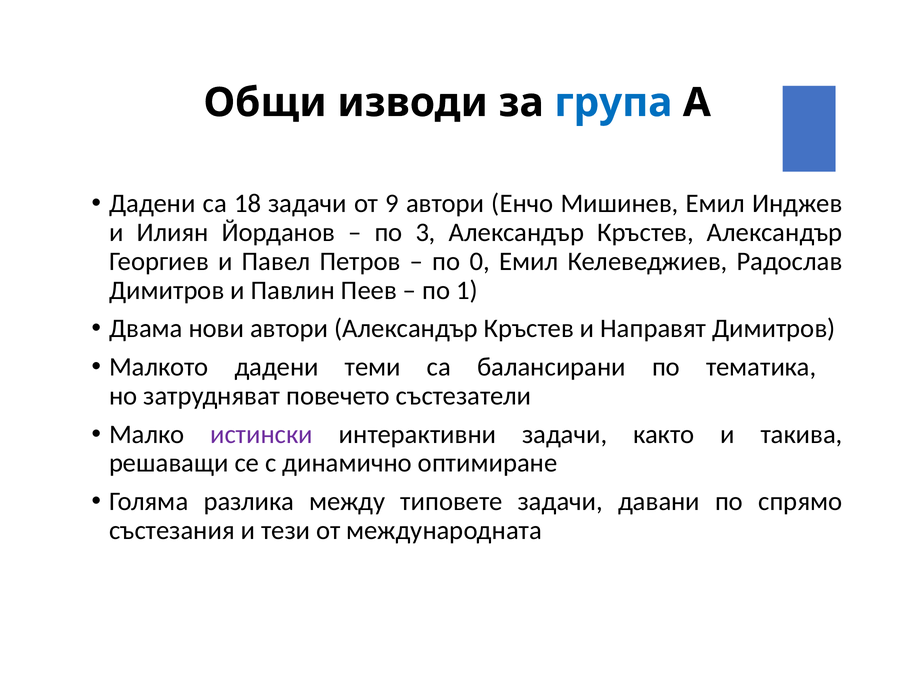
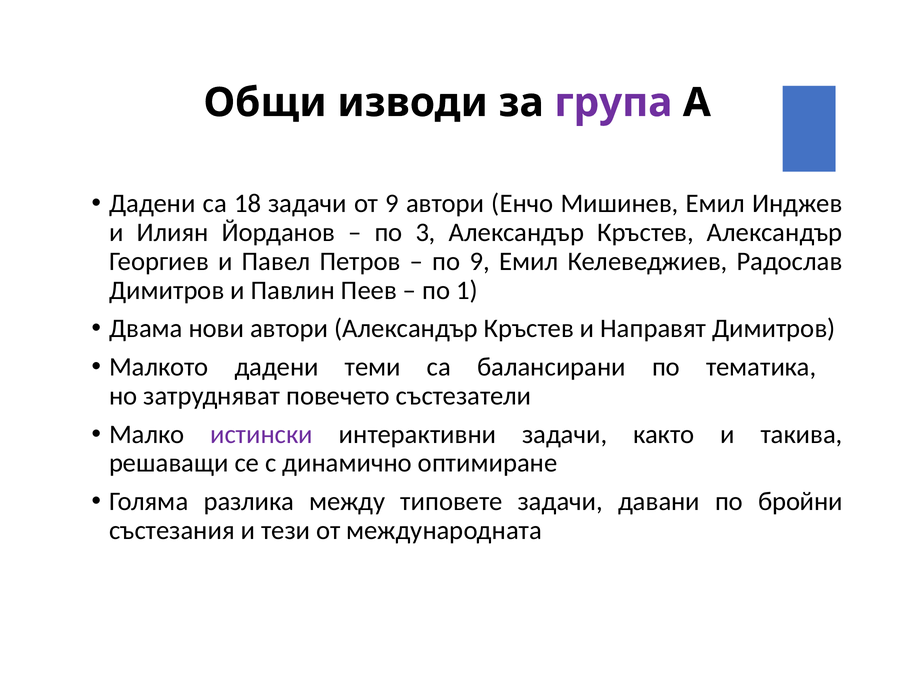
група colour: blue -> purple (613, 103)
по 0: 0 -> 9 (480, 261)
спрямо: спрямо -> бройни (800, 501)
